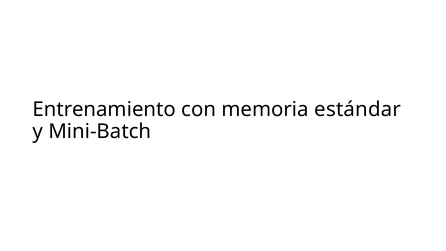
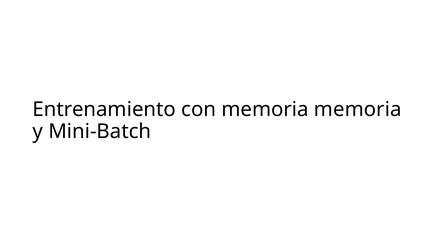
memoria estándar: estándar -> memoria (358, 109)
